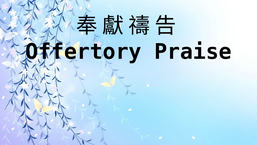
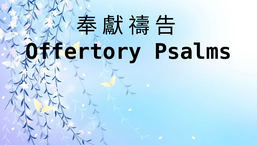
Praise: Praise -> Psalms (193, 52)
